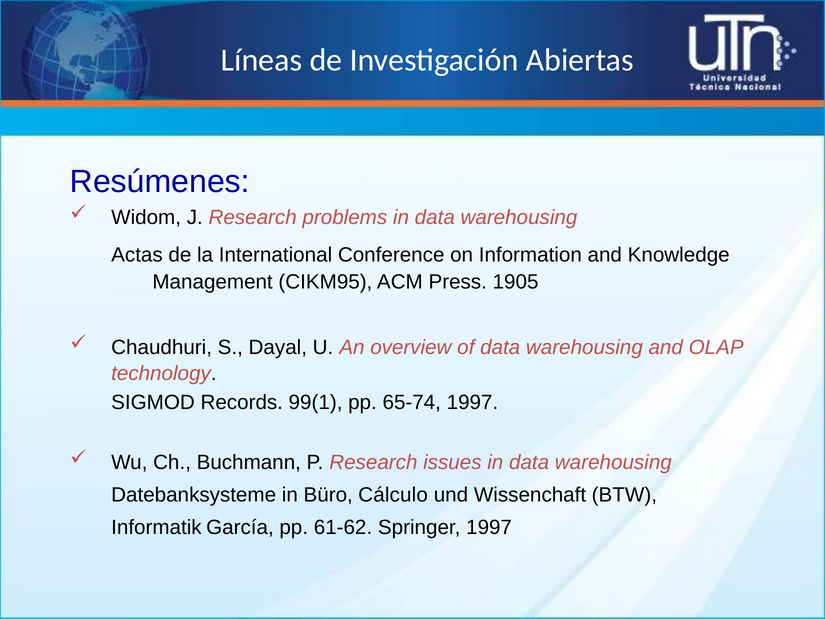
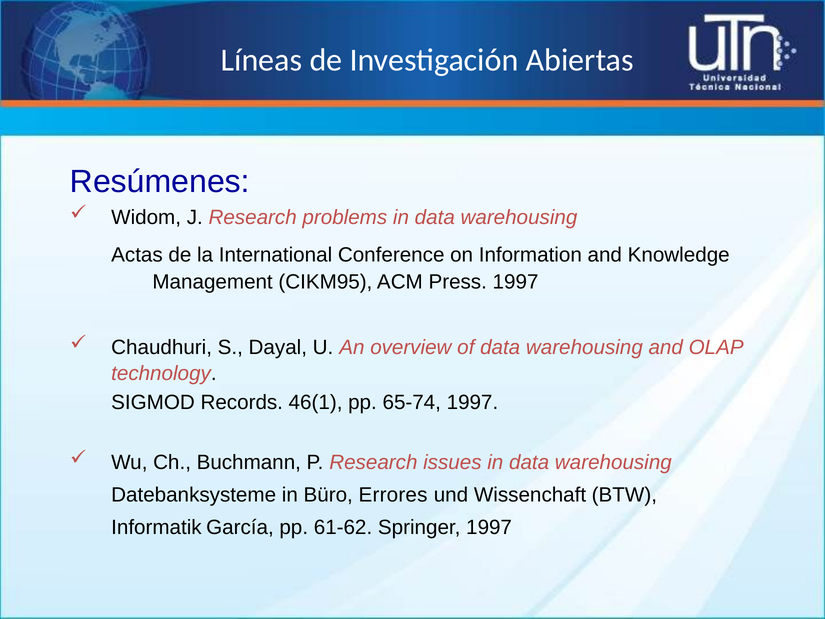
Press 1905: 1905 -> 1997 (516, 282)
99(1: 99(1 -> 46(1 (316, 402)
Cálculo: Cálculo -> Errores (393, 495)
